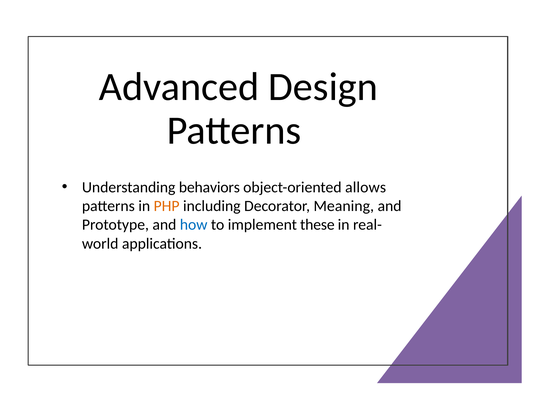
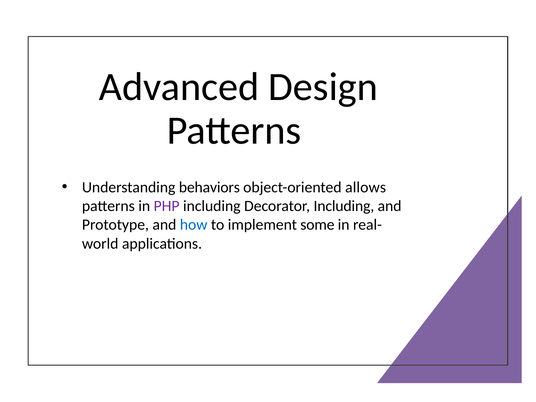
PHP colour: orange -> purple (167, 206)
Decorator Meaning: Meaning -> Including (344, 206)
these: these -> some (317, 225)
